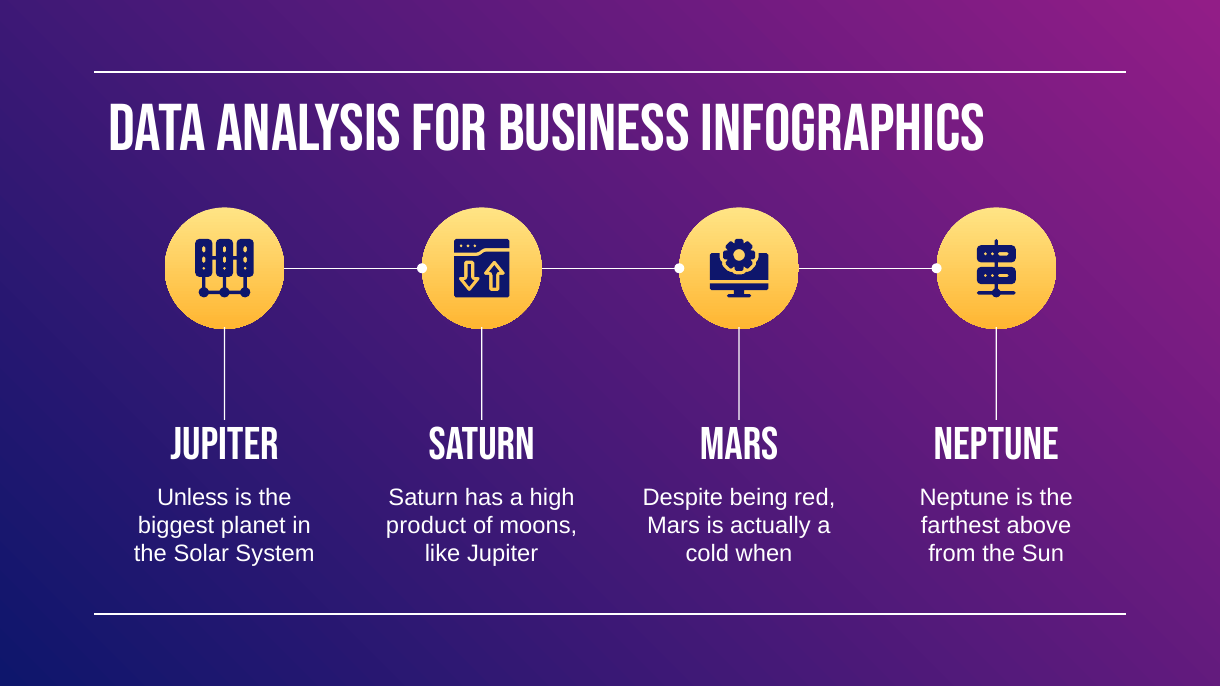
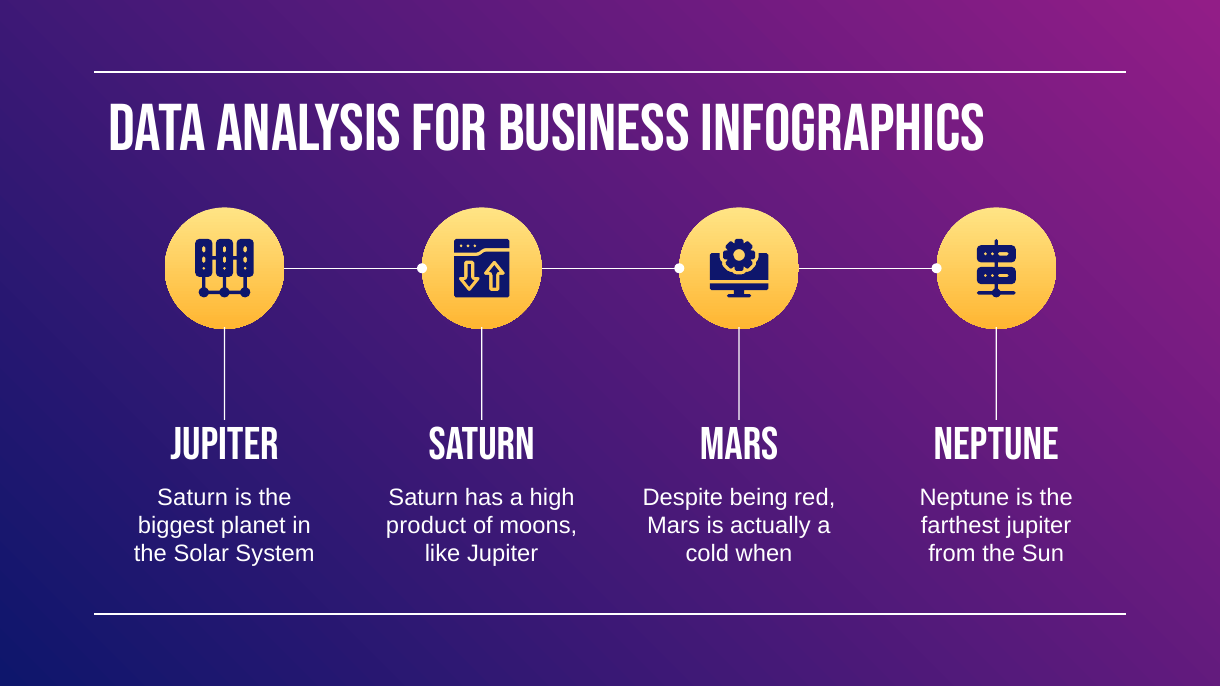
Unless: Unless -> Saturn (193, 497)
farthest above: above -> jupiter (1039, 526)
